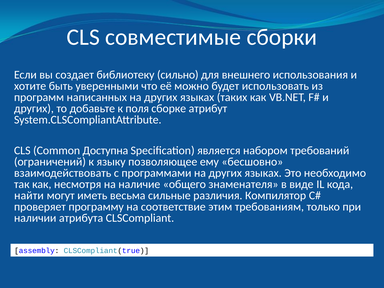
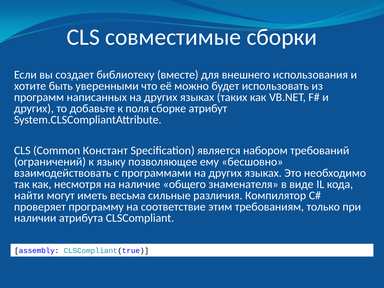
сильно: сильно -> вместе (178, 75)
Доступна: Доступна -> Констант (105, 151)
